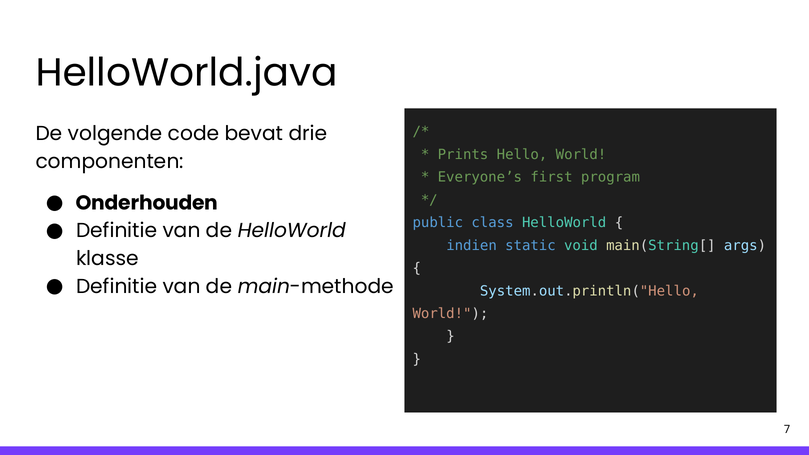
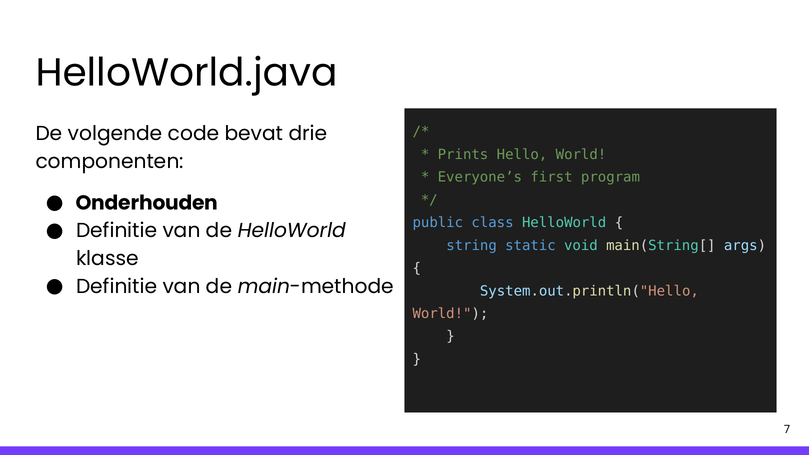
indien: indien -> string (472, 245)
